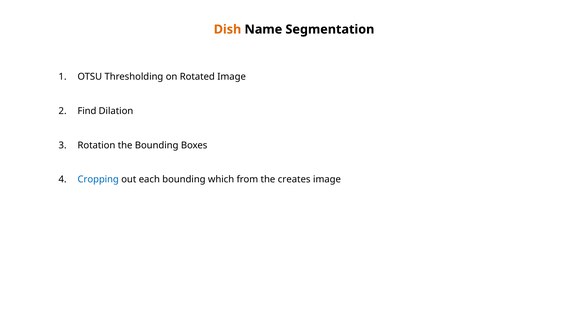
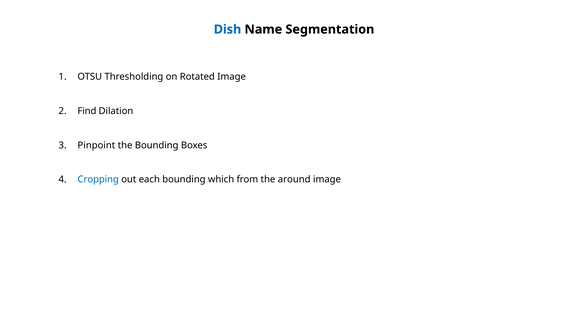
Dish colour: orange -> blue (228, 29)
Rotation: Rotation -> Pinpoint (96, 145)
creates: creates -> around (294, 179)
